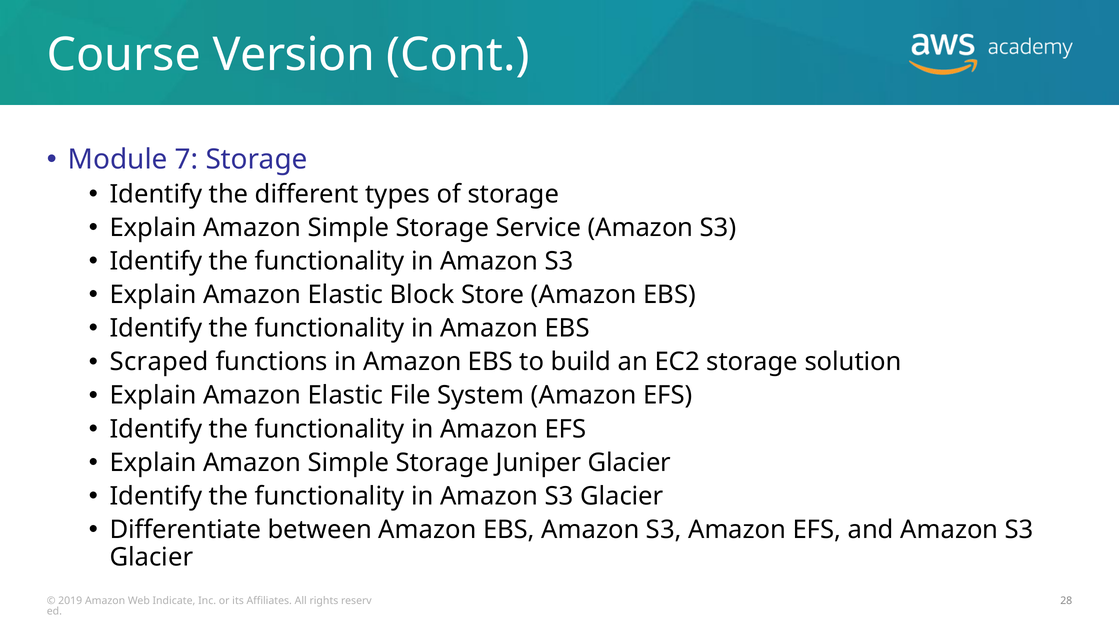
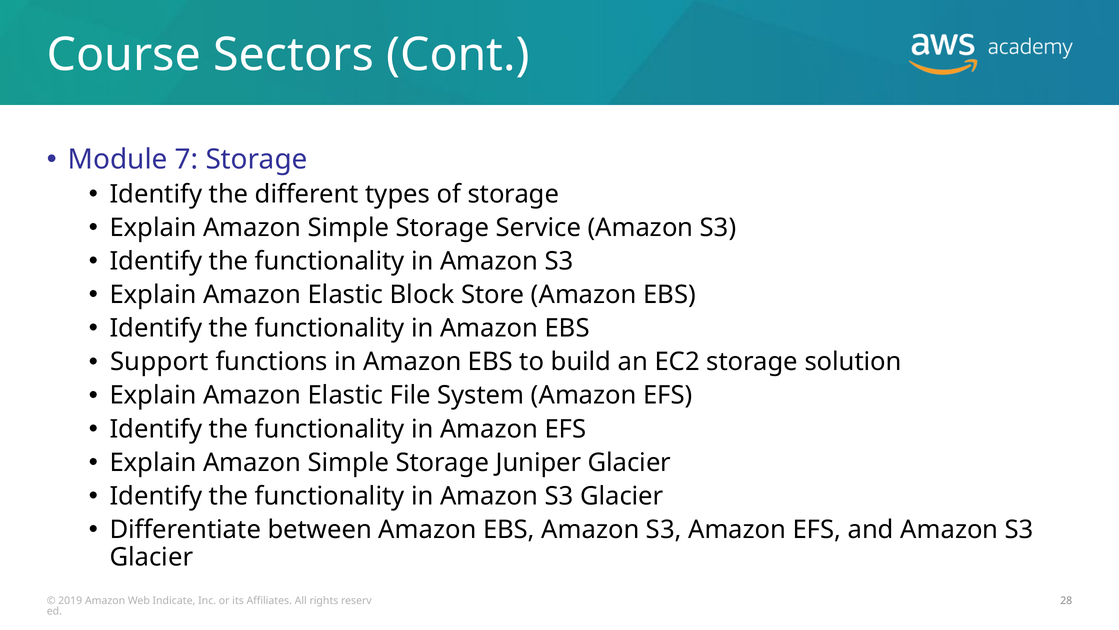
Version: Version -> Sectors (294, 55)
Scraped: Scraped -> Support (159, 362)
